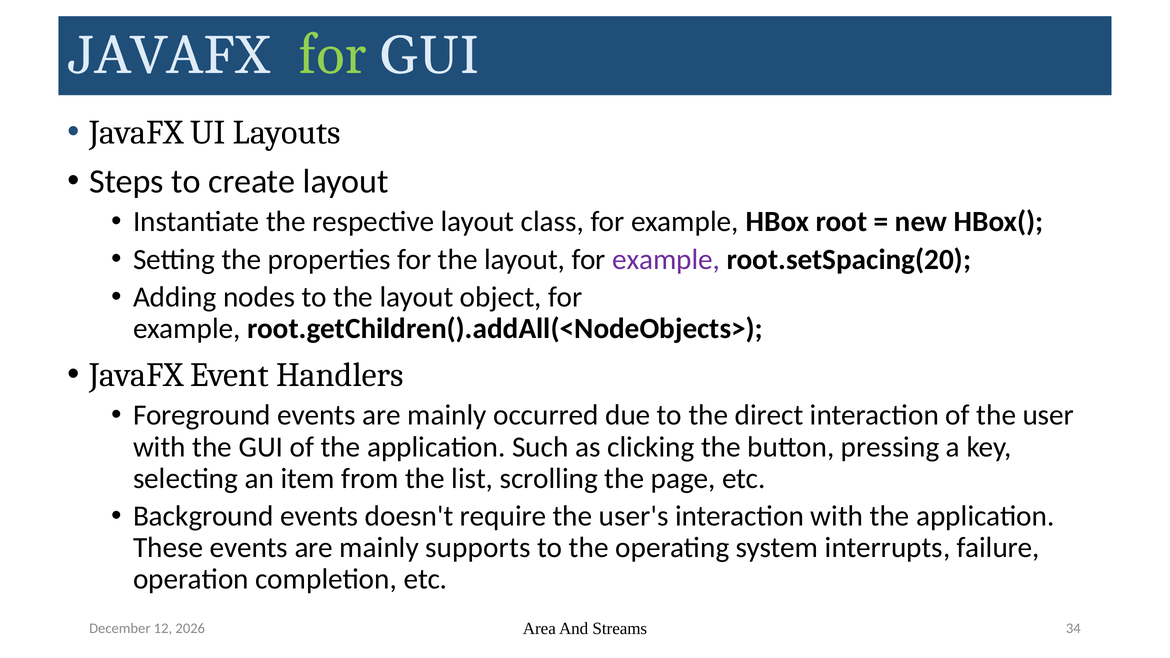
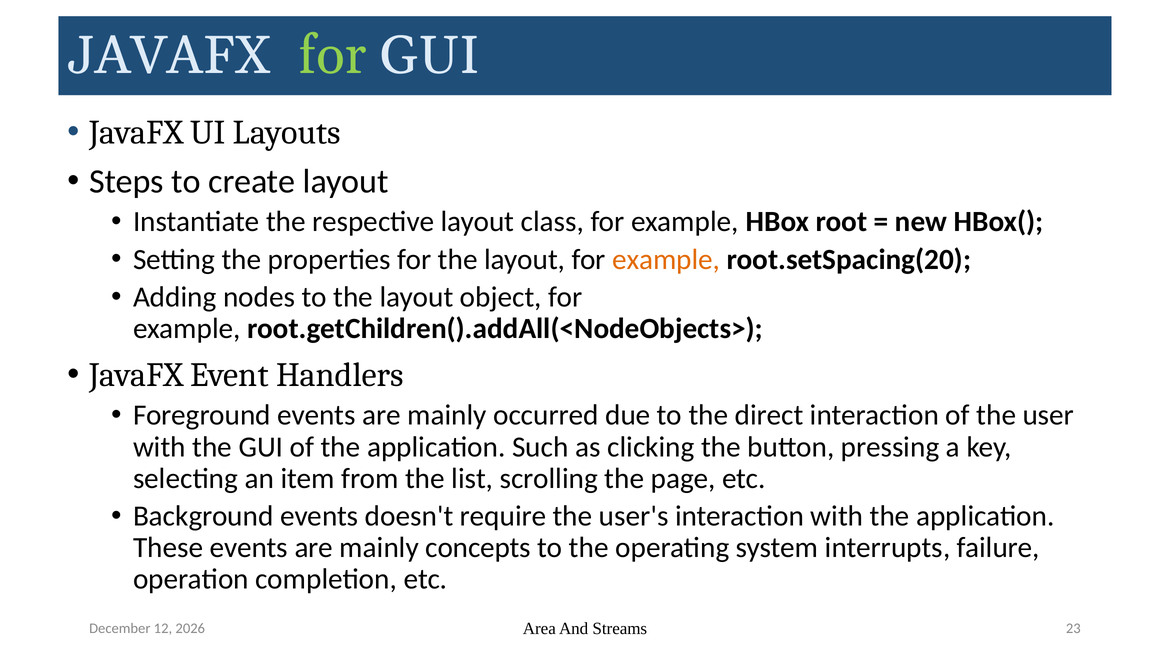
example colour: purple -> orange (666, 260)
supports: supports -> concepts (478, 548)
34: 34 -> 23 (1073, 628)
